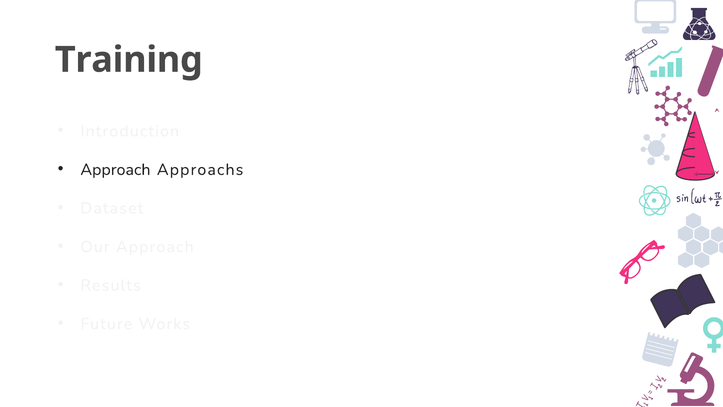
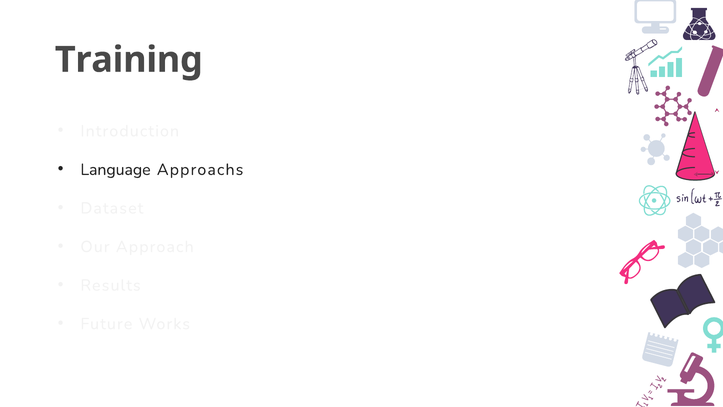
Approach: Approach -> Language (116, 170)
